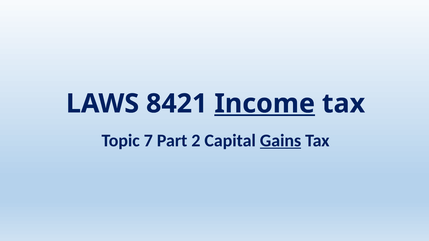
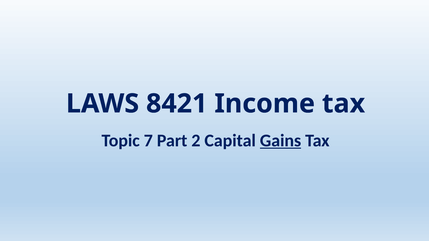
Income underline: present -> none (265, 104)
